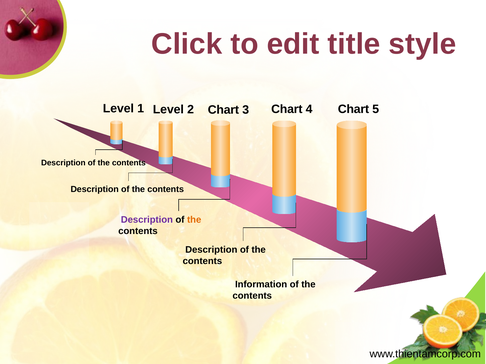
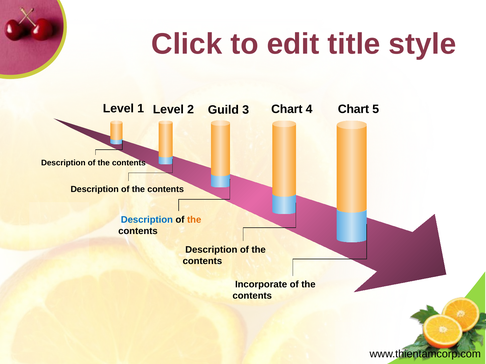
2 Chart: Chart -> Guild (223, 110)
Description colour: purple -> blue (147, 220)
Information: Information -> Incorporate (261, 285)
